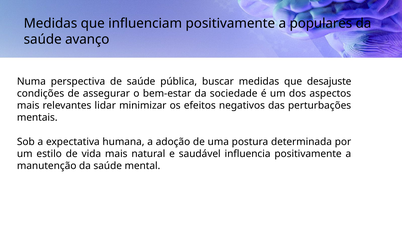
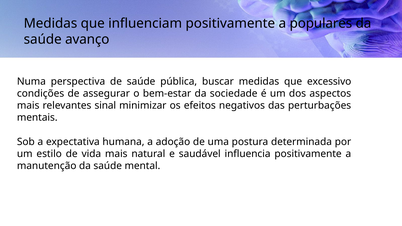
desajuste: desajuste -> excessivo (329, 81)
lidar: lidar -> sinal (105, 106)
